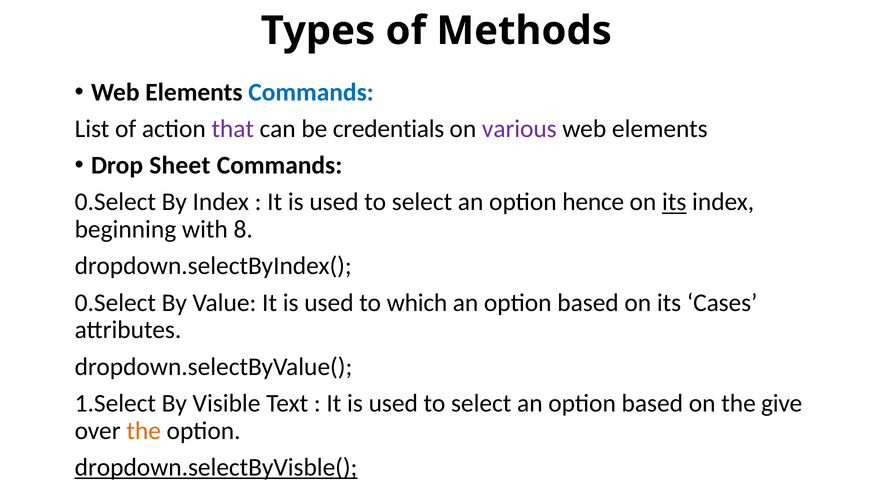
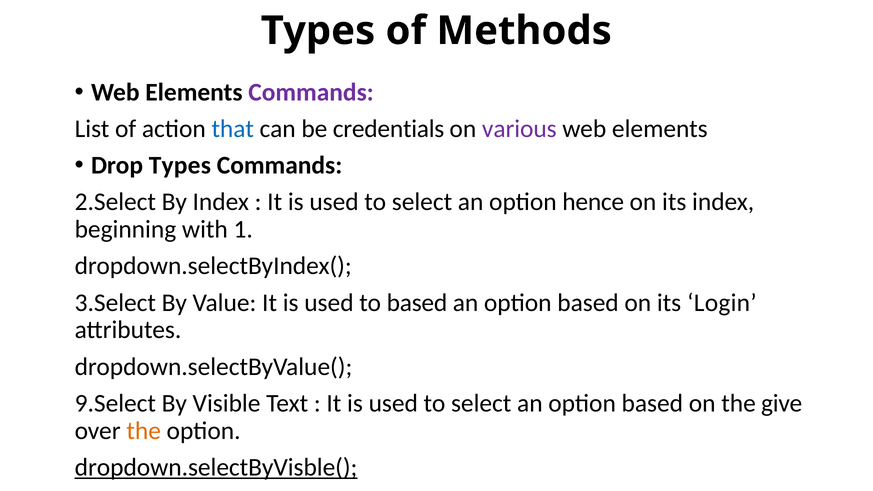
Commands colour: blue -> purple (311, 92)
that colour: purple -> blue (233, 129)
Drop Sheet: Sheet -> Types (180, 166)
0.Select: 0.Select -> 2.Select (115, 202)
its underline: present -> none (674, 202)
8: 8 -> 1 (243, 230)
0.Select: 0.Select -> 3.Select (115, 303)
to which: which -> based (417, 303)
Cases: Cases -> Login (722, 303)
1.Select: 1.Select -> 9.Select (115, 403)
